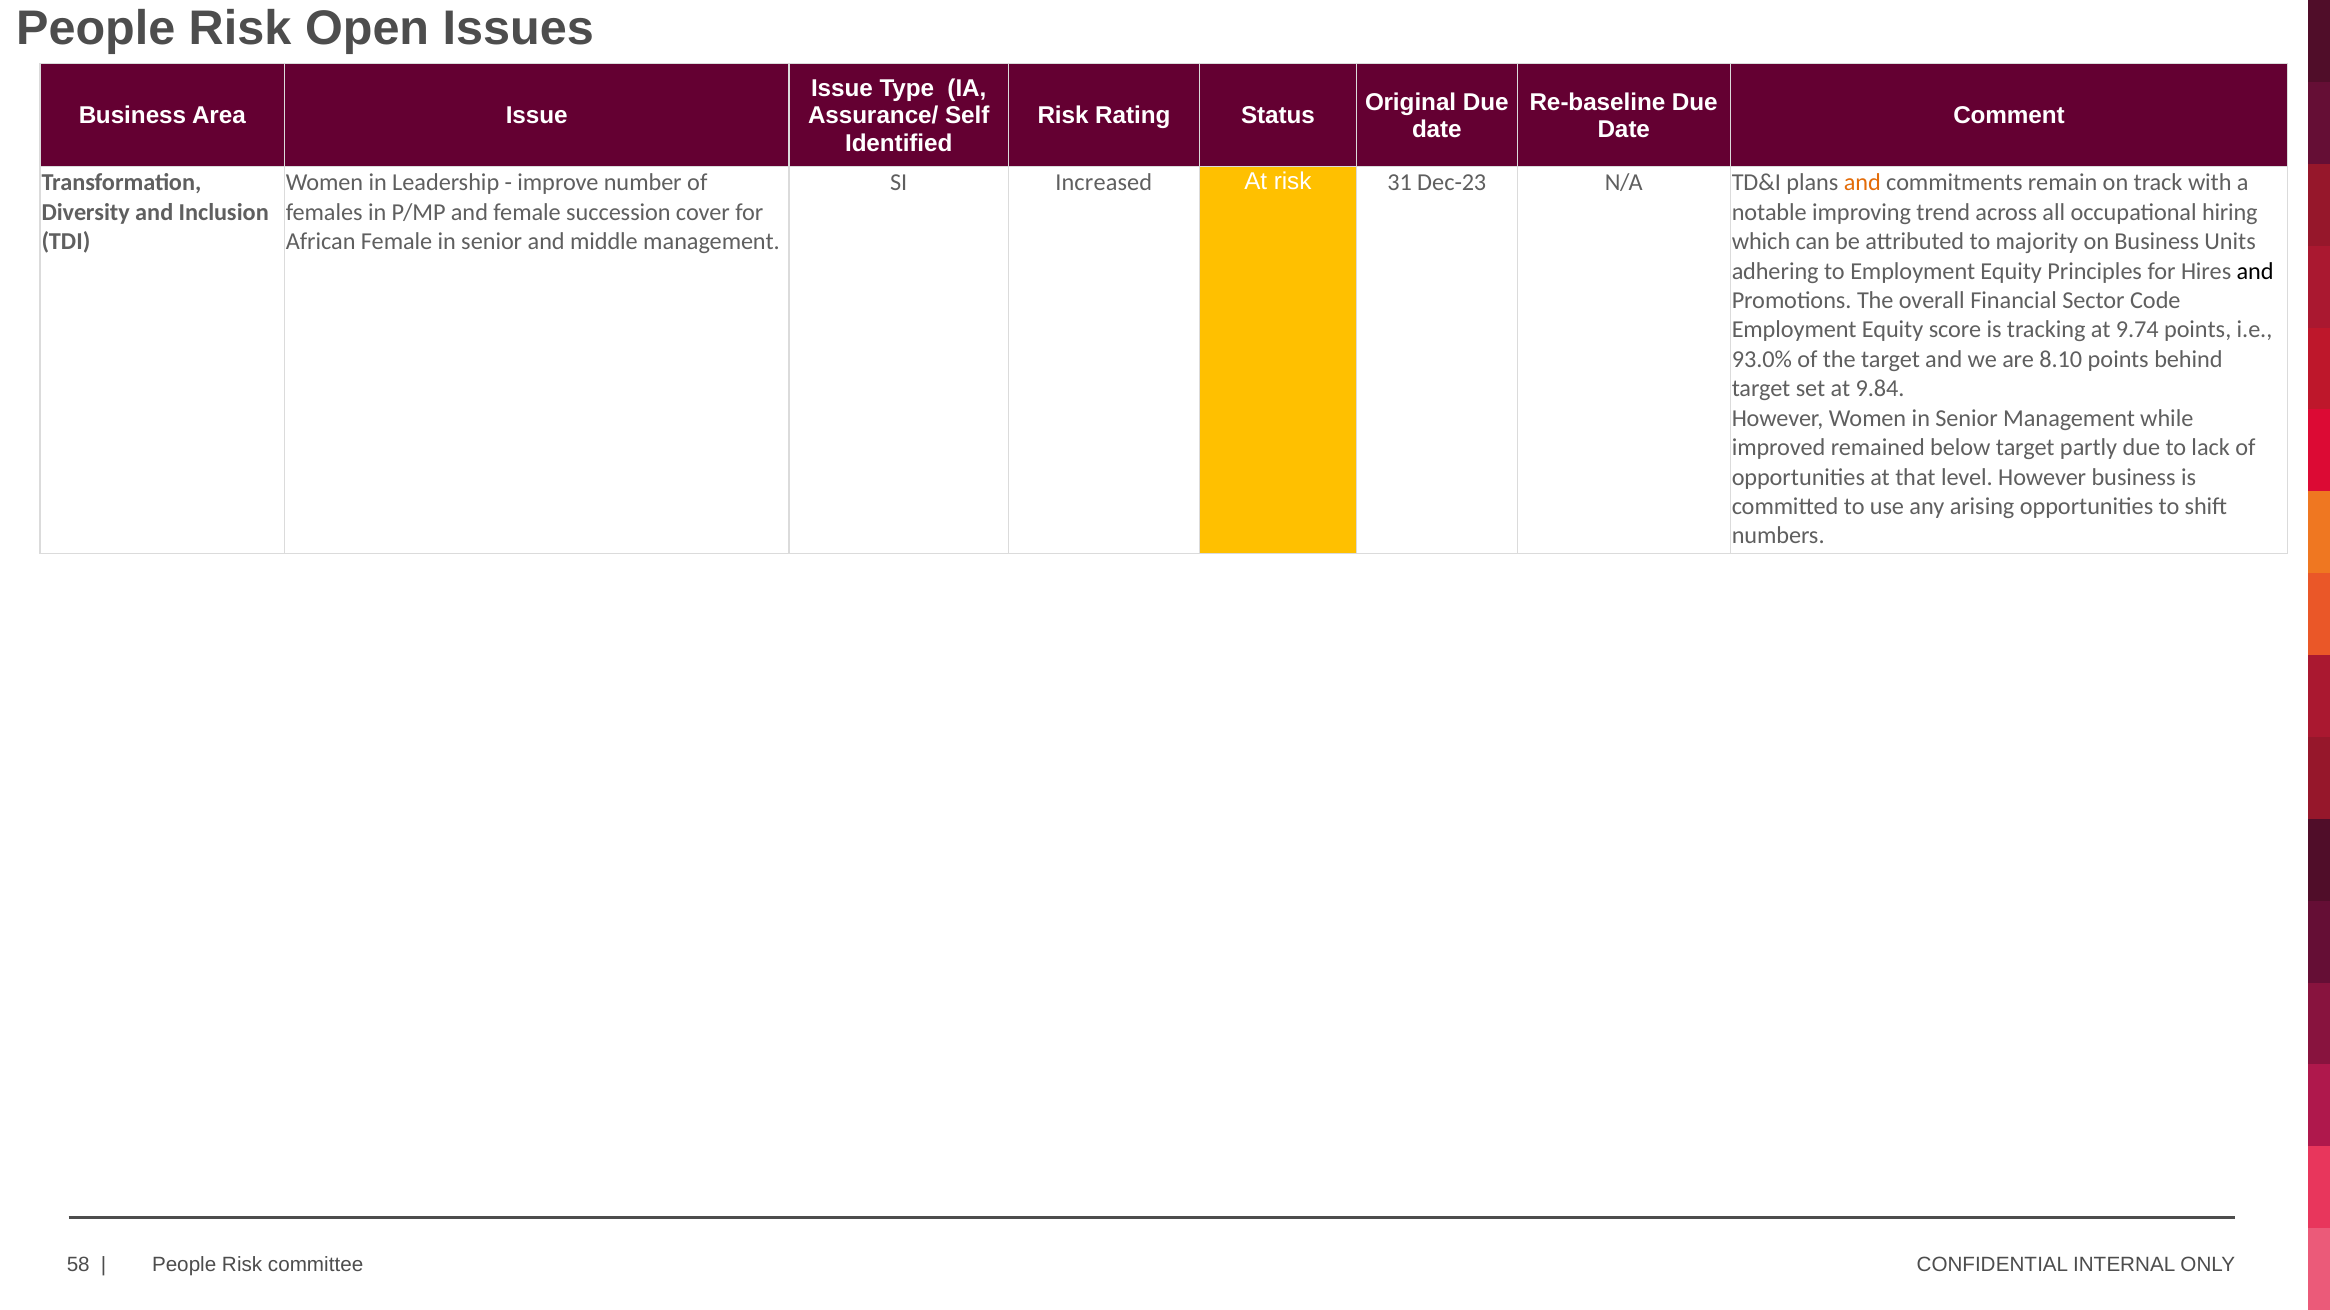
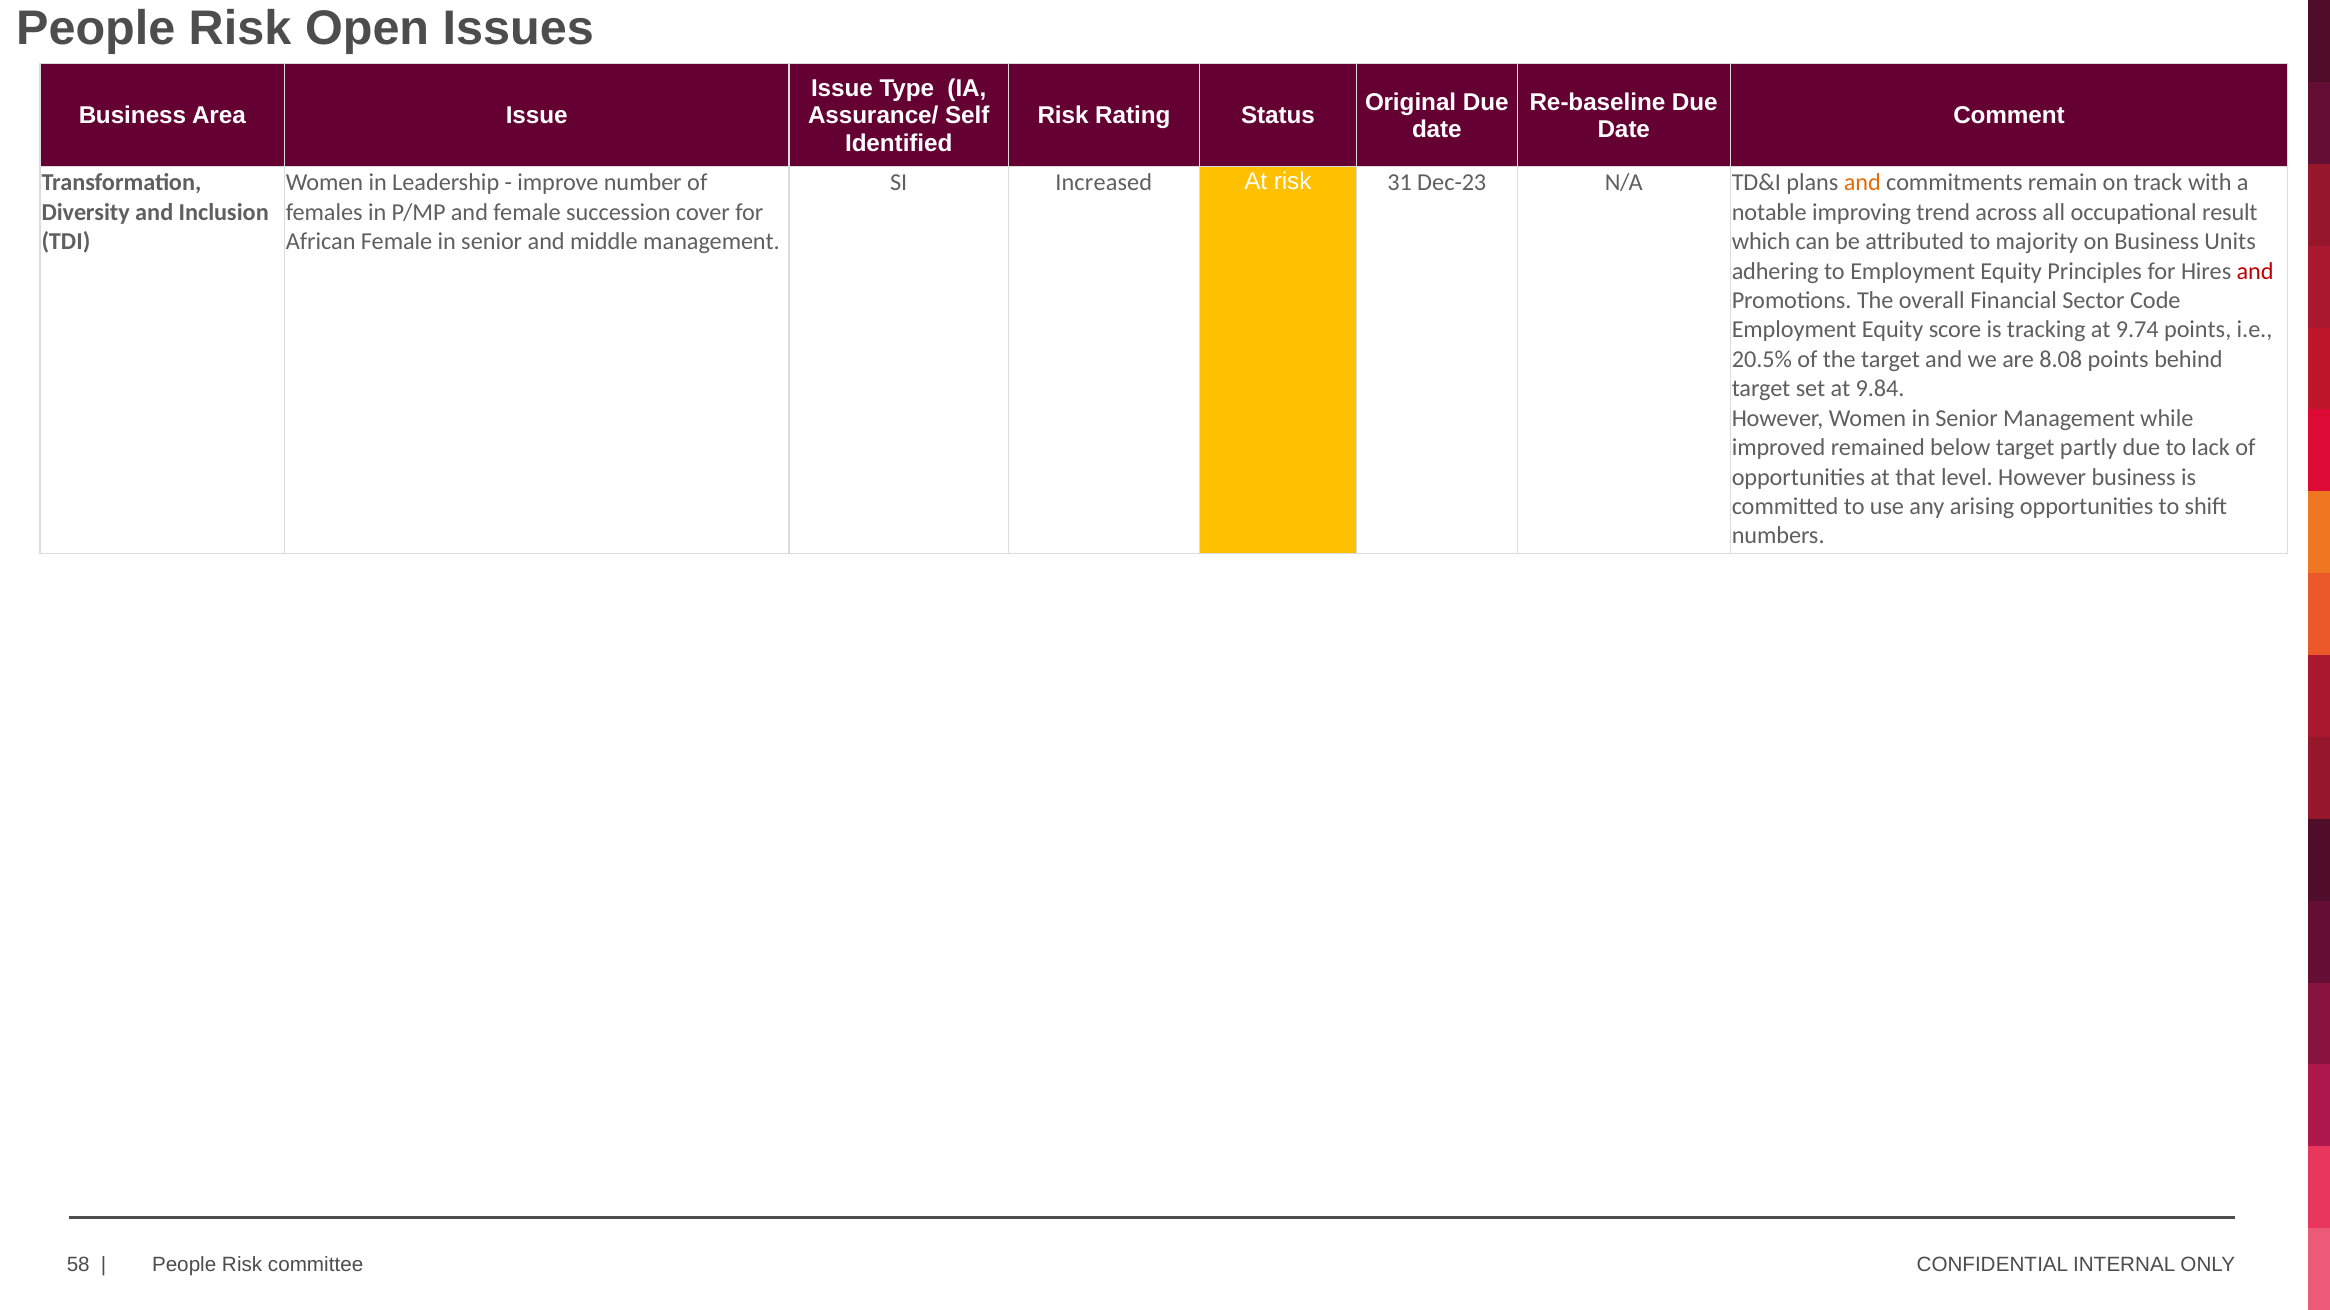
hiring: hiring -> result (2230, 212)
and colour: black -> red (2255, 271)
93.0%: 93.0% -> 20.5% (1762, 360)
8.10: 8.10 -> 8.08 (2061, 360)
